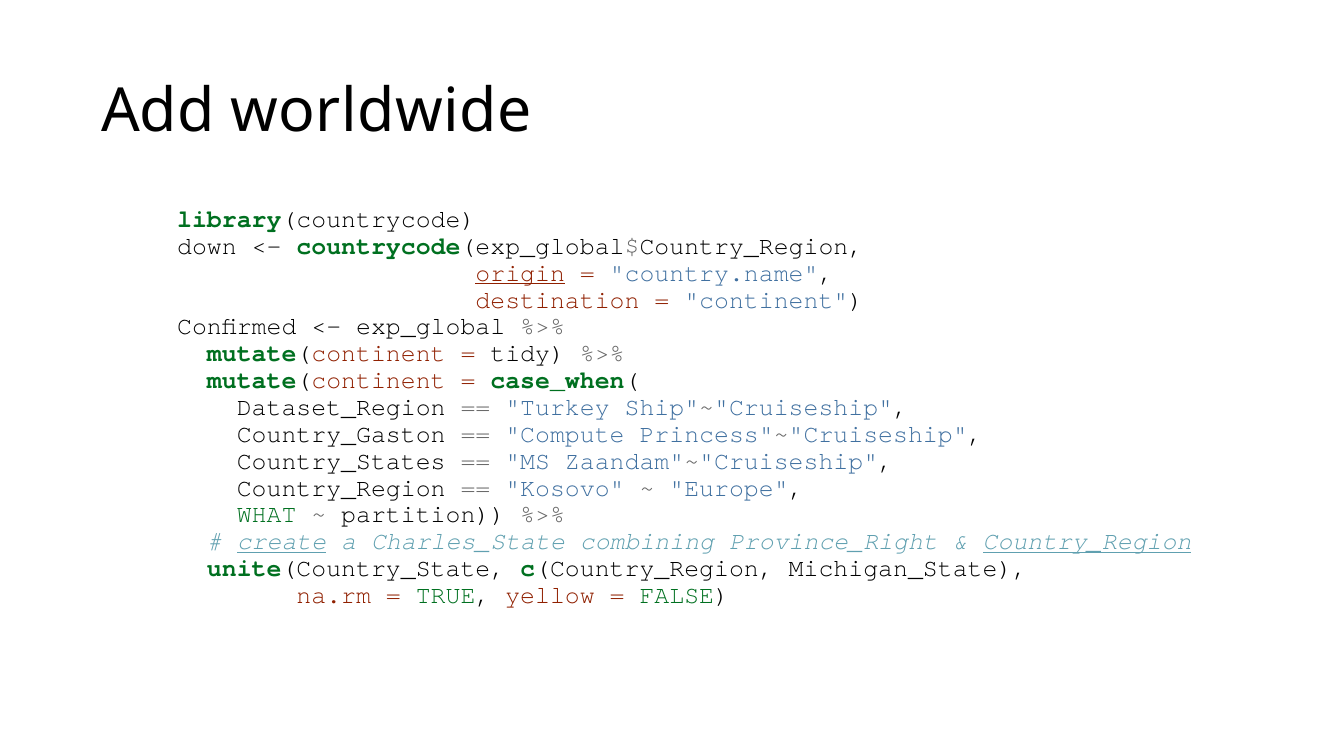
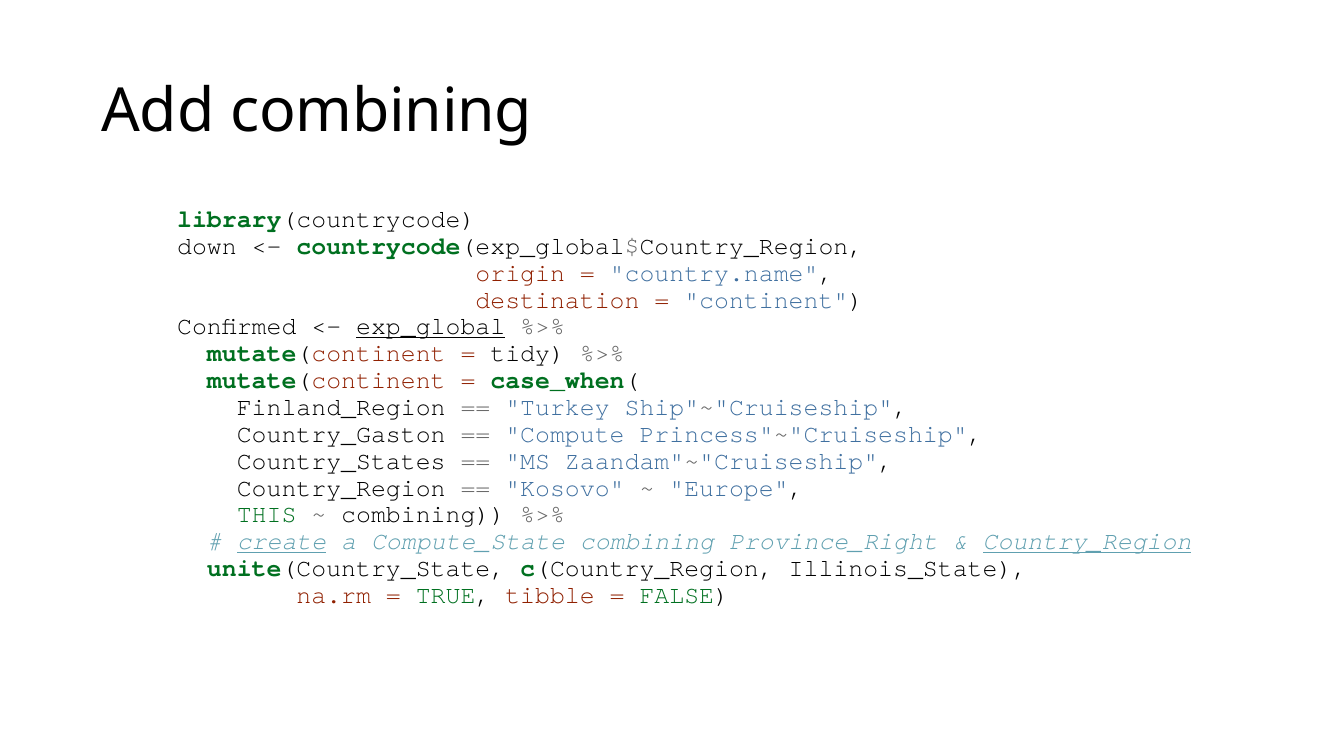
Add worldwide: worldwide -> combining (381, 111)
origin underline: present -> none (520, 273)
exp_global underline: none -> present (431, 327)
Dataset_Region: Dataset_Region -> Finland_Region (341, 407)
WHAT: WHAT -> THIS (267, 515)
partition: partition -> combining (423, 515)
Charles_State: Charles_State -> Compute_State (468, 542)
Michigan_State: Michigan_State -> Illinois_State (908, 568)
yellow: yellow -> tibble (550, 595)
